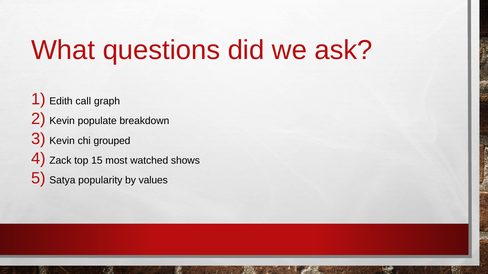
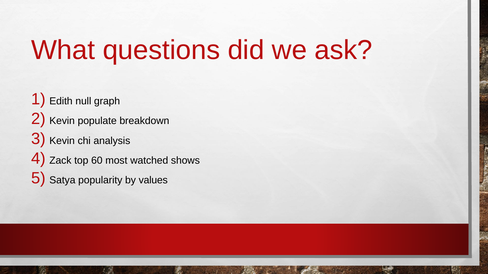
call: call -> null (83, 101)
grouped: grouped -> analysis (112, 141)
15: 15 -> 60 (97, 161)
